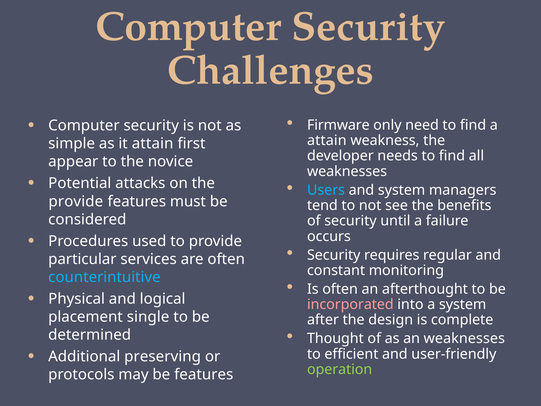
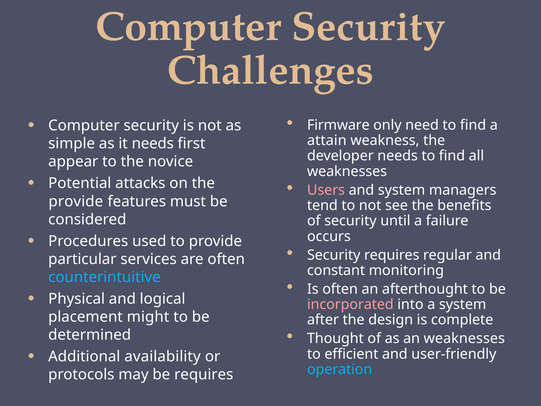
it attain: attain -> needs (153, 144)
Users colour: light blue -> pink (326, 190)
single: single -> might (148, 317)
preserving: preserving -> availability (163, 356)
operation colour: light green -> light blue (340, 369)
be features: features -> requires (204, 374)
